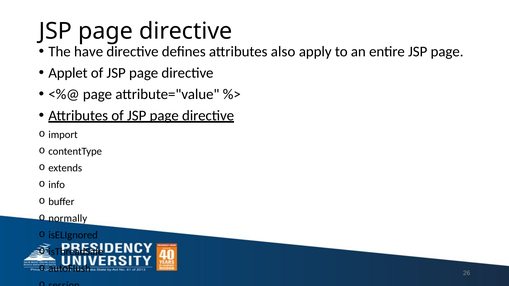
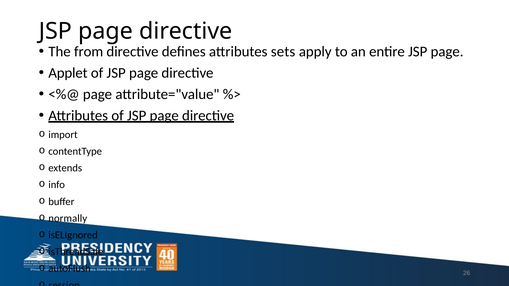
have: have -> from (89, 52)
also: also -> sets (283, 52)
